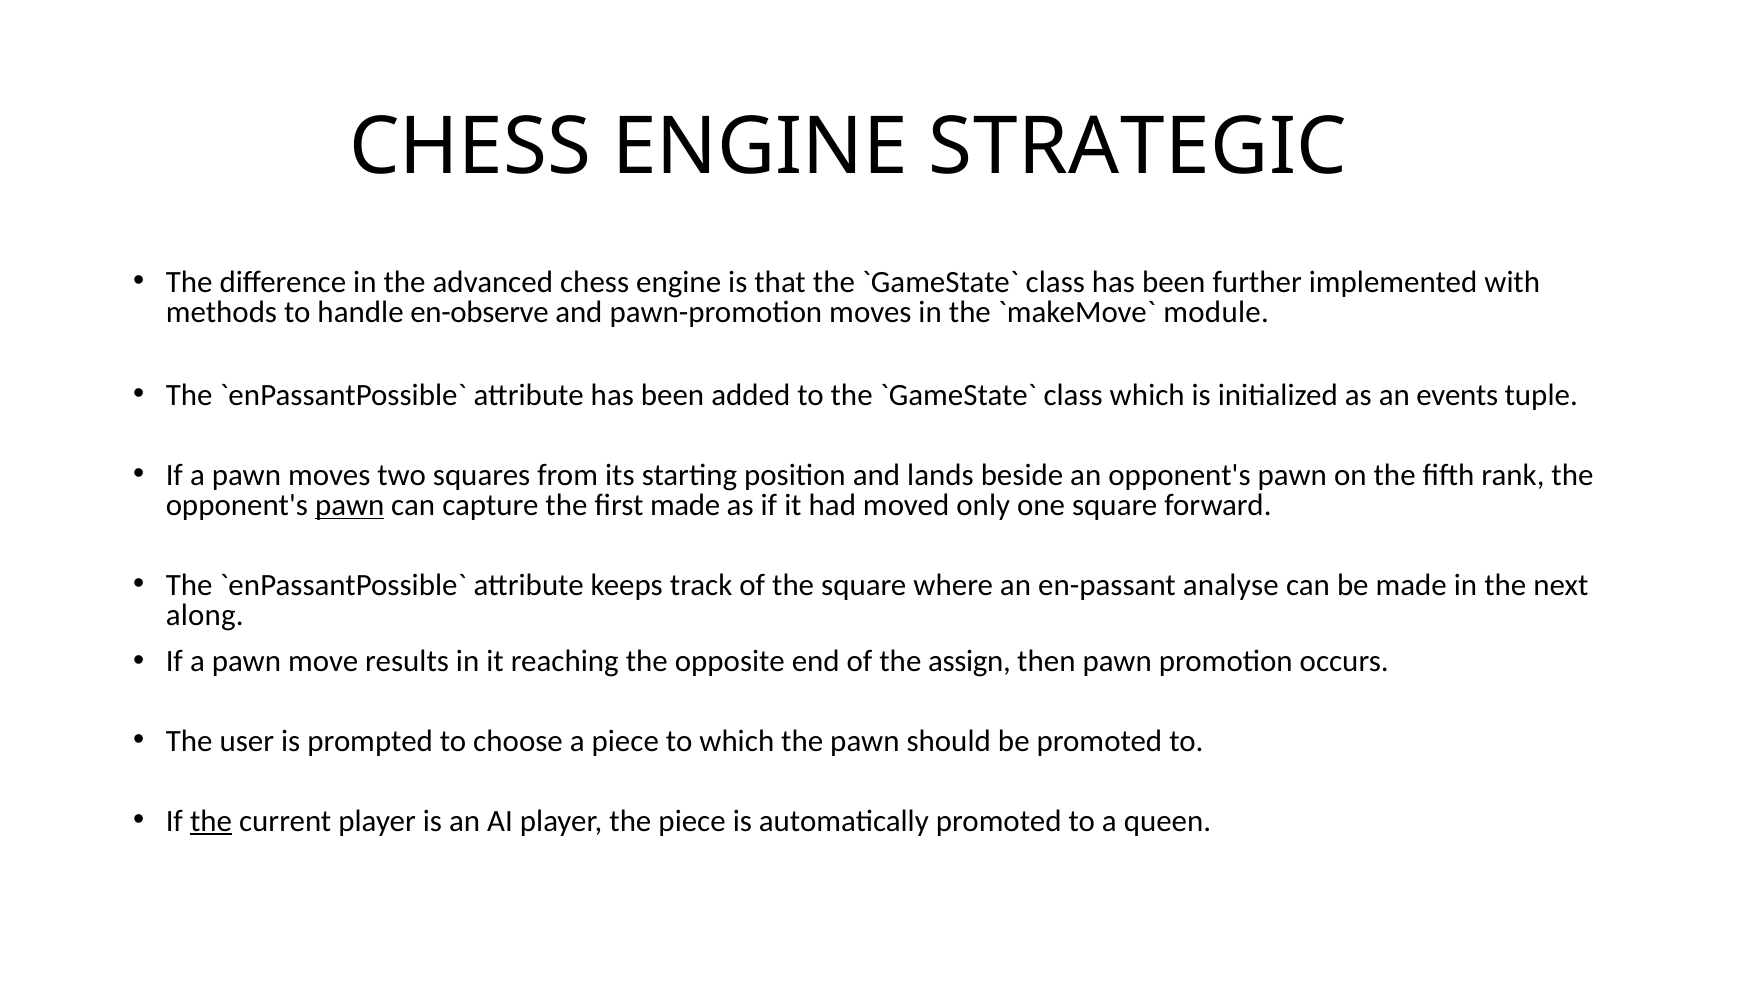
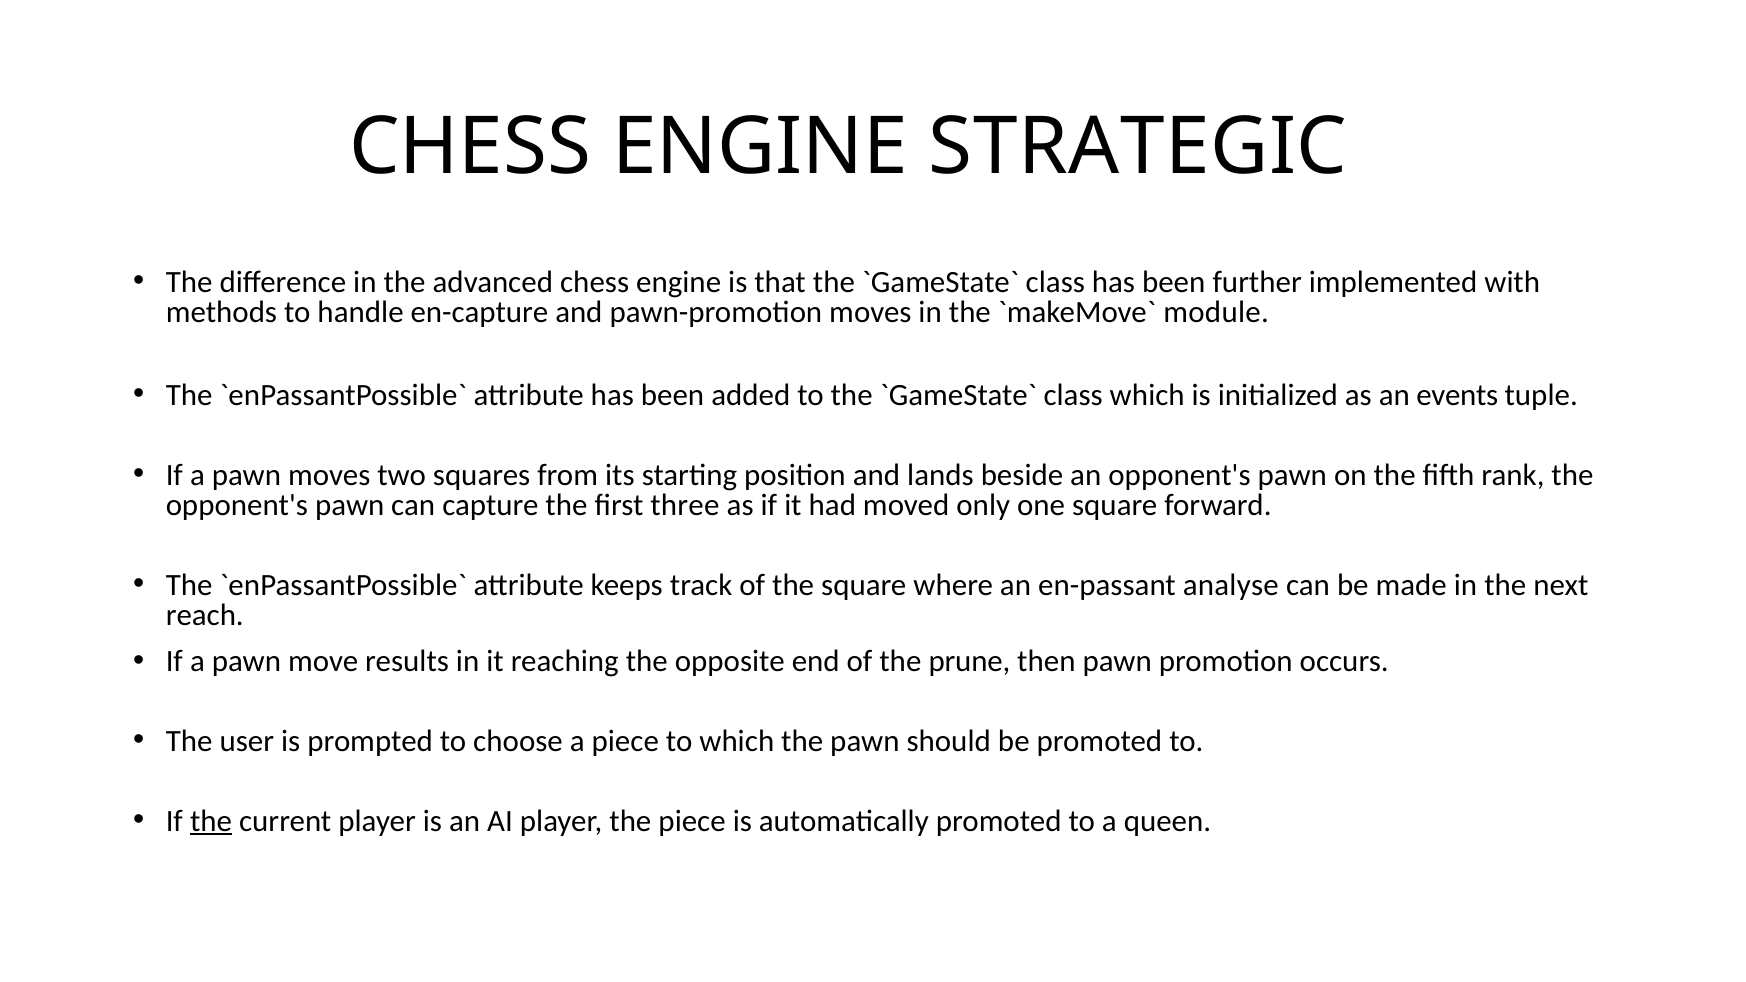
en-observe: en-observe -> en-capture (479, 312)
pawn underline: present -> none (350, 505)
first made: made -> three (685, 505)
along: along -> reach (205, 615)
assign: assign -> prune (969, 662)
